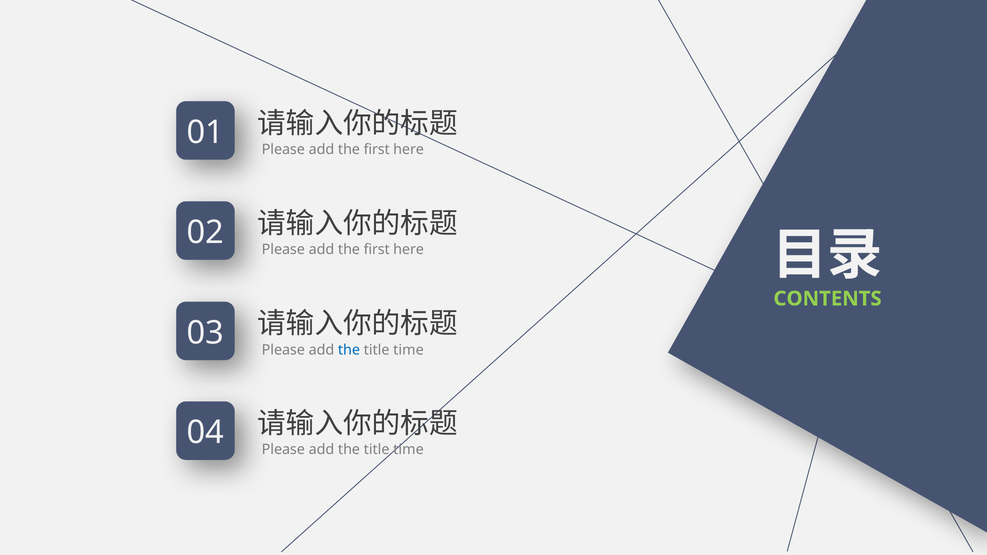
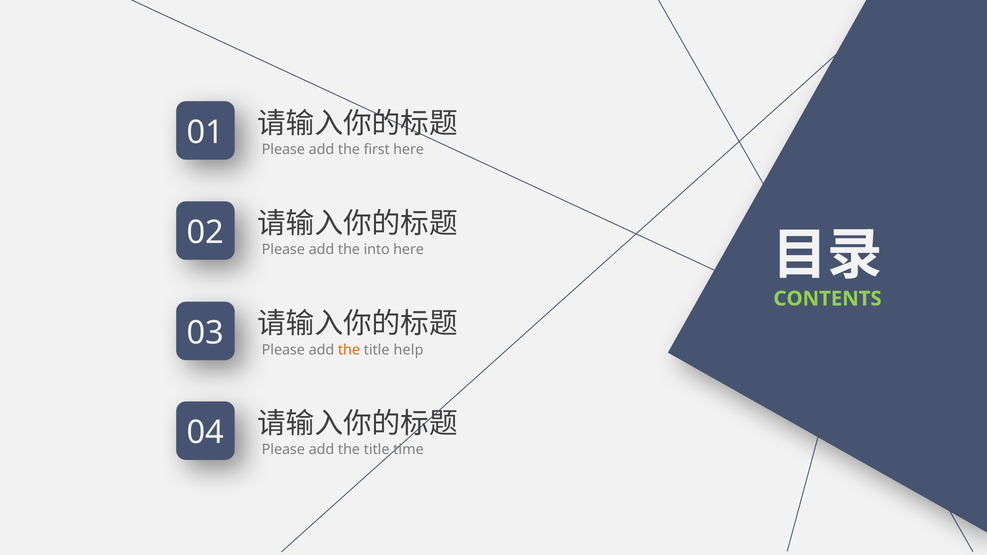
first: first -> into (377, 250)
the colour: blue -> orange (349, 350)
time: time -> help (408, 350)
